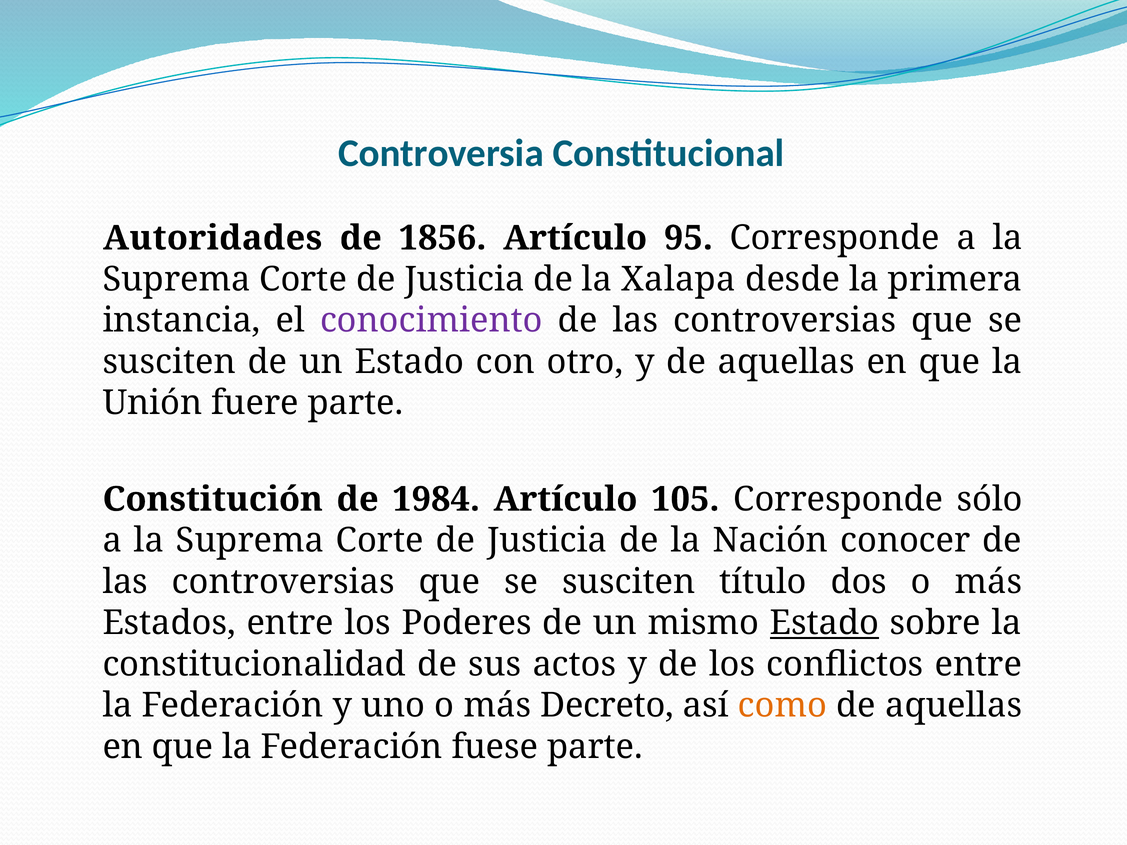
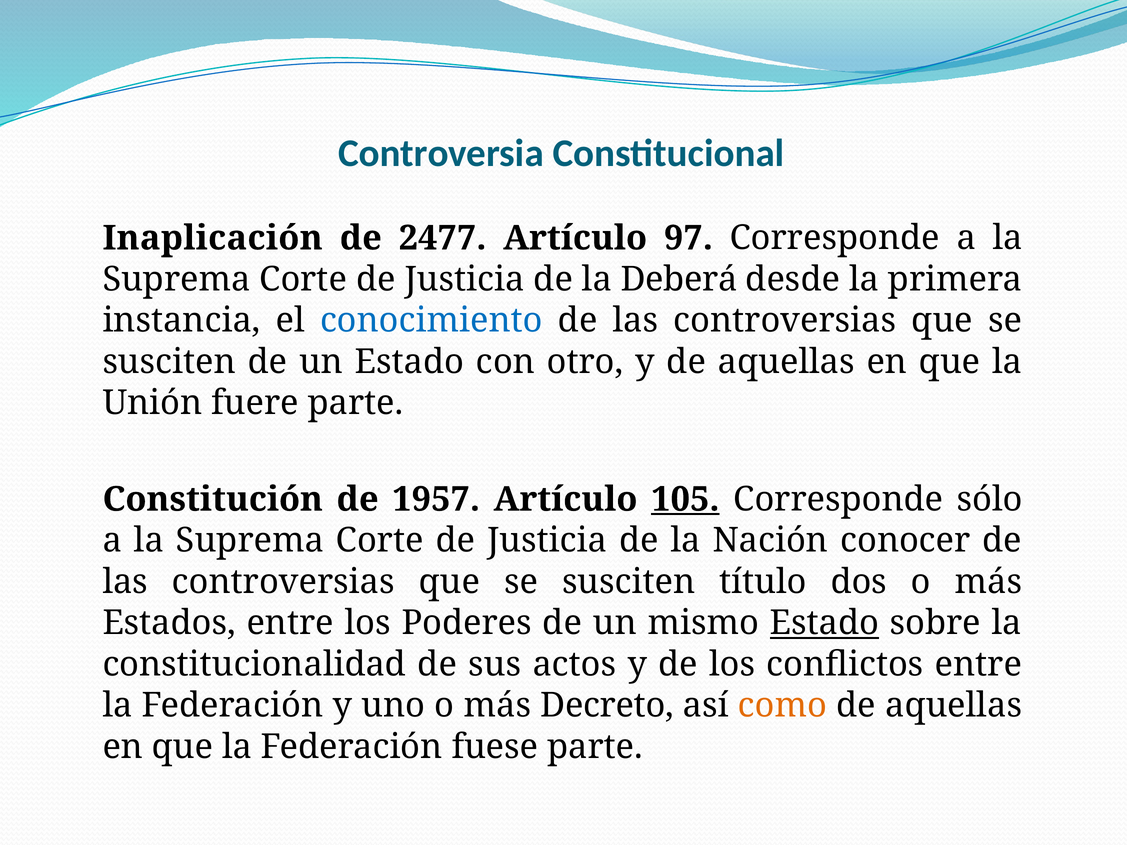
Autoridades: Autoridades -> Inaplicación (213, 238)
1856: 1856 -> 2477 (442, 238)
95: 95 -> 97 (688, 238)
Xalapa: Xalapa -> Deberá (679, 279)
conocimiento colour: purple -> blue (431, 321)
1984: 1984 -> 1957 (436, 500)
105 underline: none -> present (685, 500)
